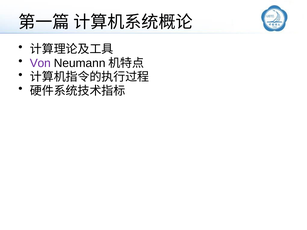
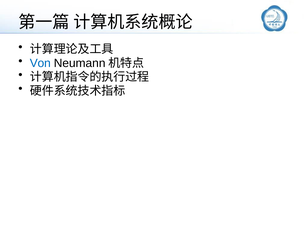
Von colour: purple -> blue (40, 63)
